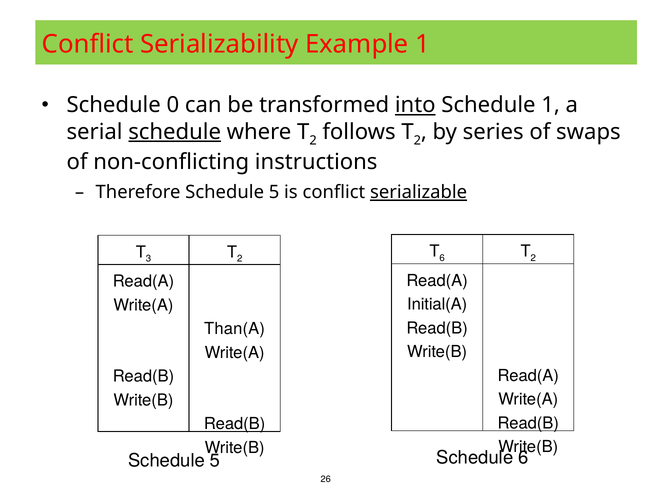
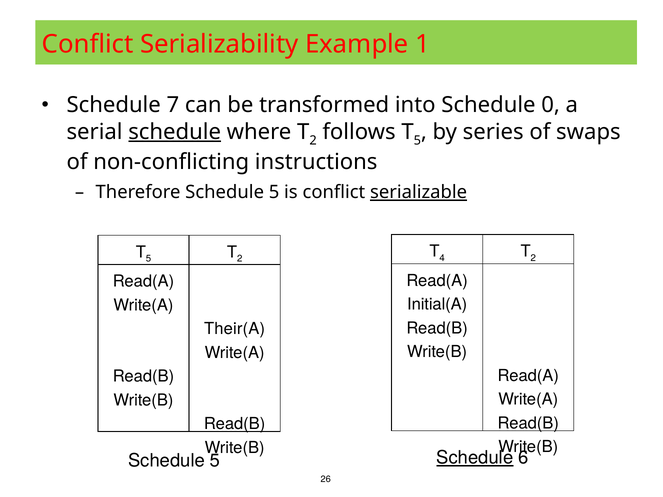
0: 0 -> 7 (173, 105)
into underline: present -> none (415, 105)
Schedule 1: 1 -> 0 (551, 105)
2: 2 -> 5 (417, 140)
6: 6 -> 4 (442, 258)
3: 3 -> 5 (149, 259)
Than(A: Than(A -> Their(A (235, 329)
Schedule underline: none -> present (475, 458)
